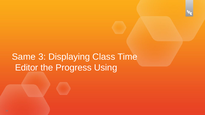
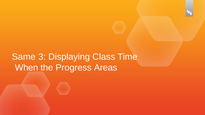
Editor: Editor -> When (27, 68)
Using: Using -> Areas (106, 68)
